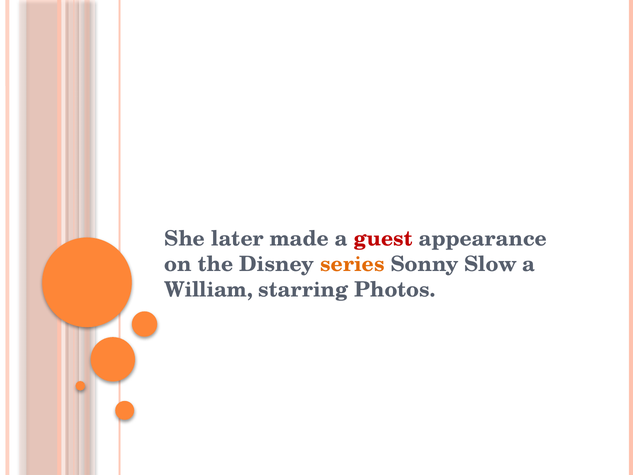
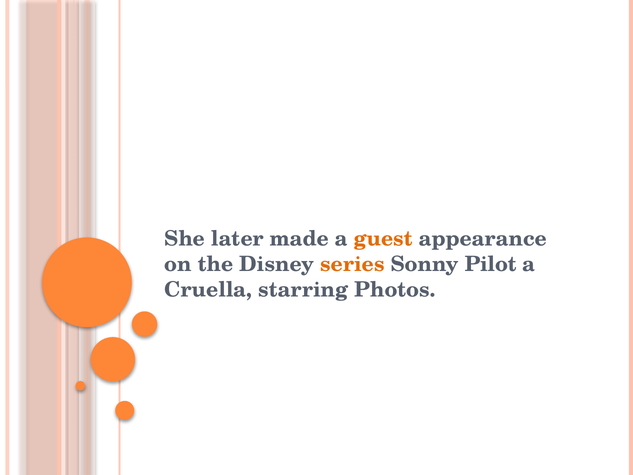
guest colour: red -> orange (383, 239)
Slow: Slow -> Pilot (491, 264)
William: William -> Cruella (208, 289)
